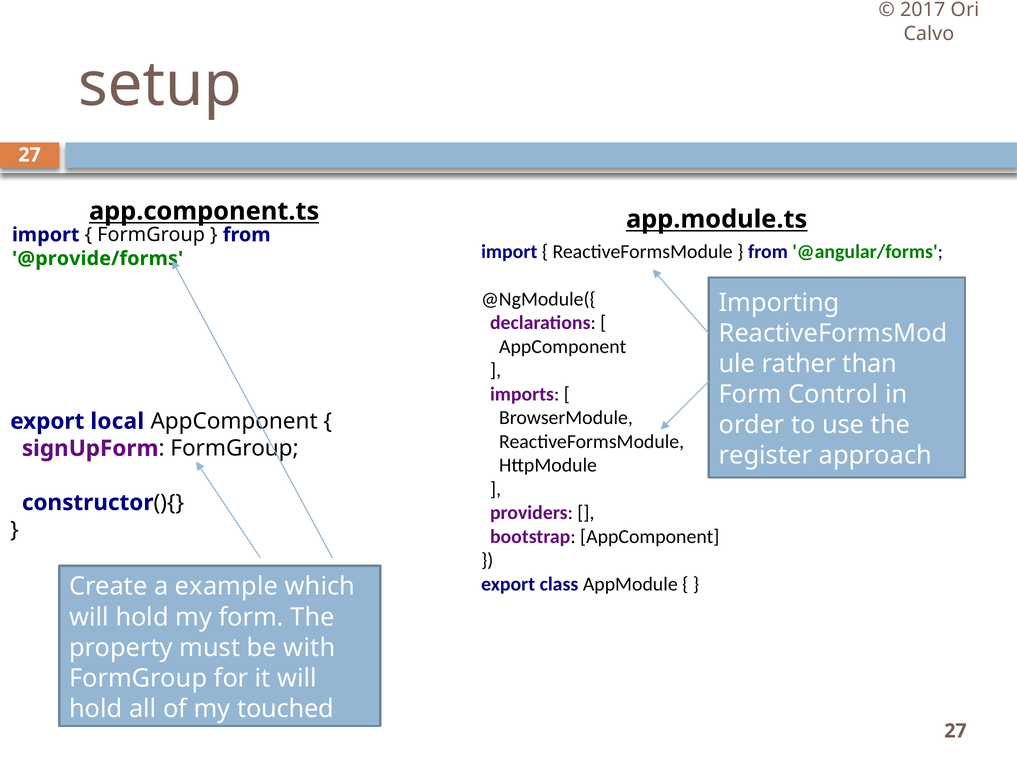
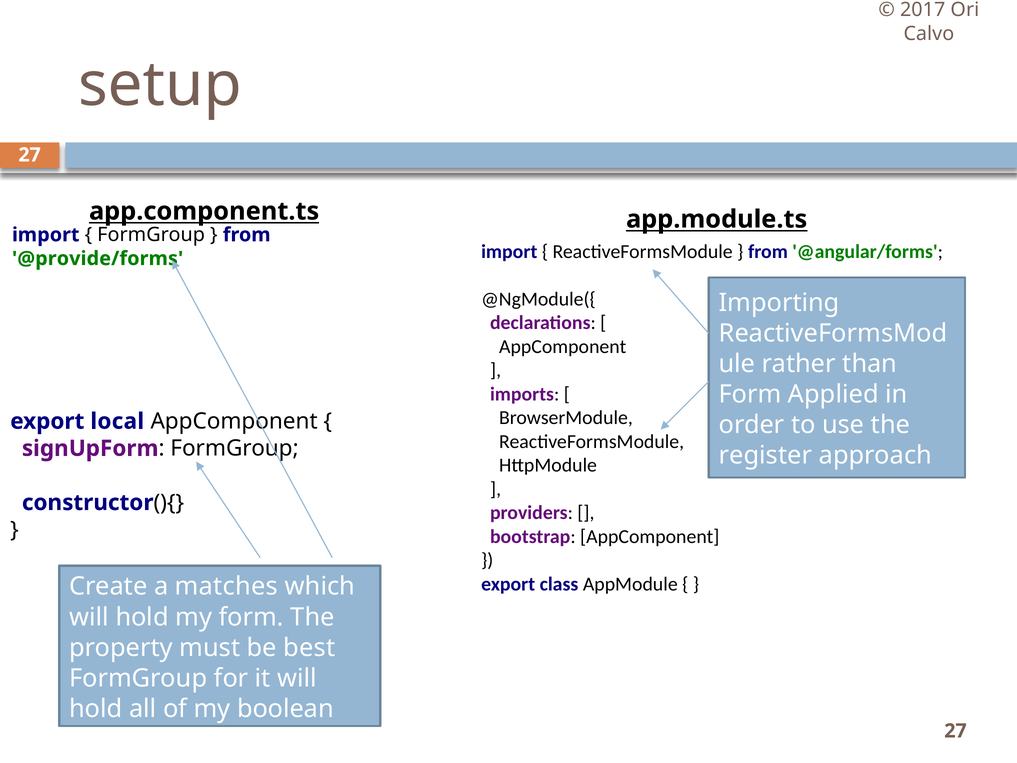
Control: Control -> Applied (833, 394)
example: example -> matches (227, 586)
with: with -> best (309, 647)
touched: touched -> boolean (285, 708)
